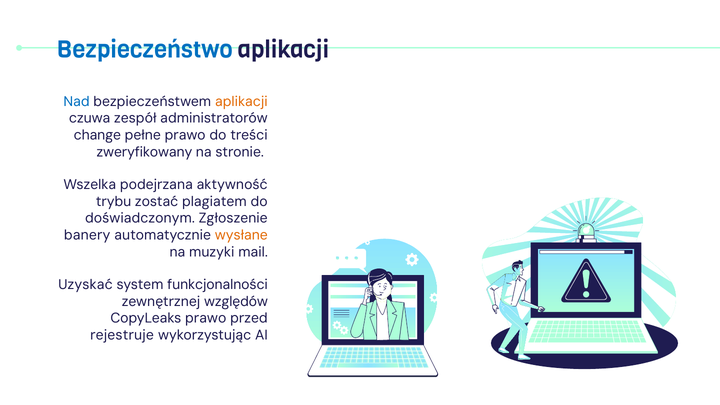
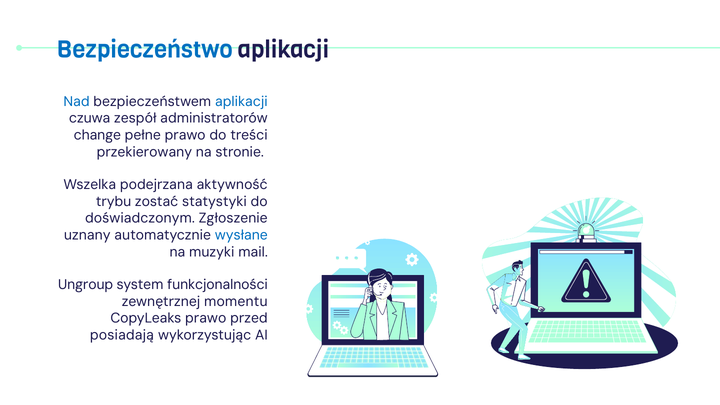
aplikacji colour: orange -> blue (241, 102)
zweryfikowany: zweryfikowany -> przekierowany (144, 152)
plagiatem: plagiatem -> statystyki (214, 202)
banery: banery -> uznany (87, 235)
wysłane colour: orange -> blue (241, 235)
Uzyskać: Uzyskać -> Ungroup (86, 285)
względów: względów -> momentu (236, 302)
rejestruje: rejestruje -> posiadają (122, 335)
